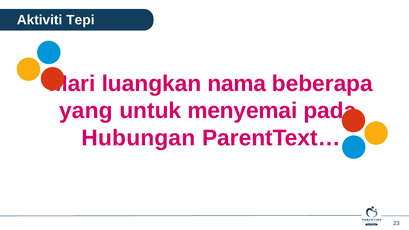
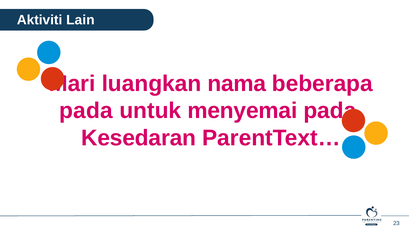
Tepi: Tepi -> Lain (80, 20)
yang: yang -> pada (86, 111)
Hubungan: Hubungan -> Kesedaran (139, 138)
